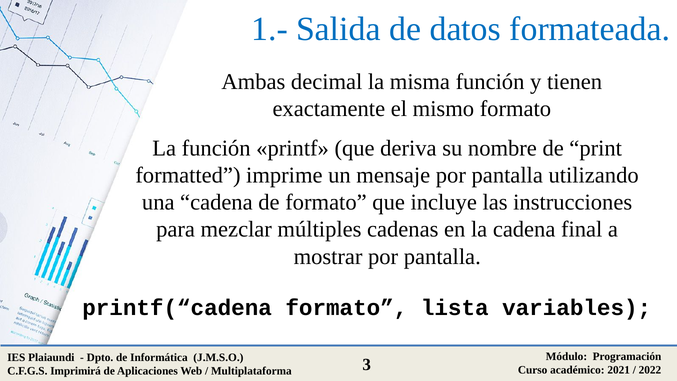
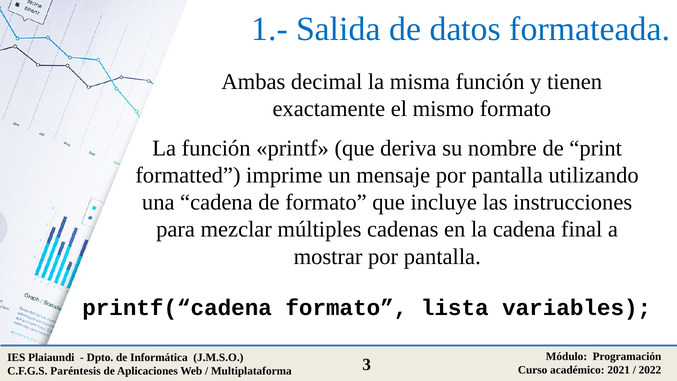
Imprimirá: Imprimirá -> Paréntesis (75, 371)
